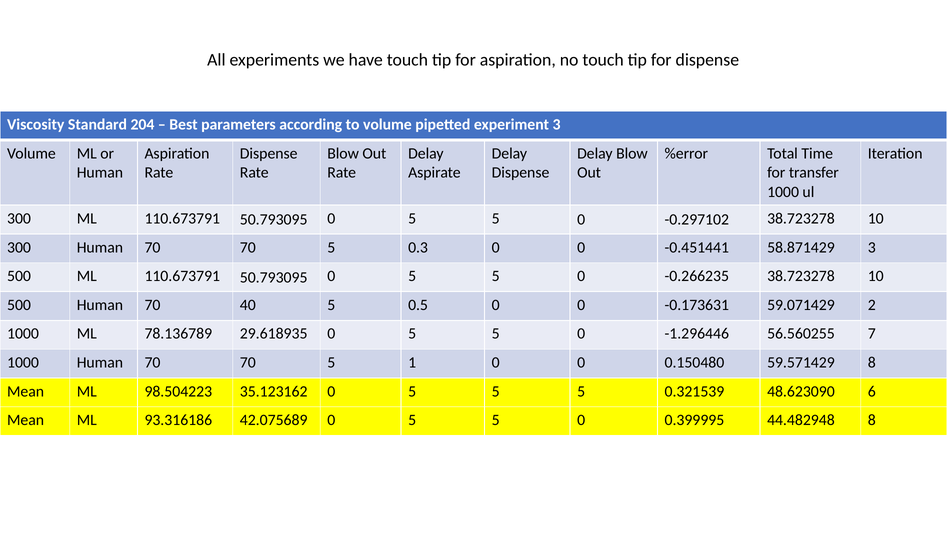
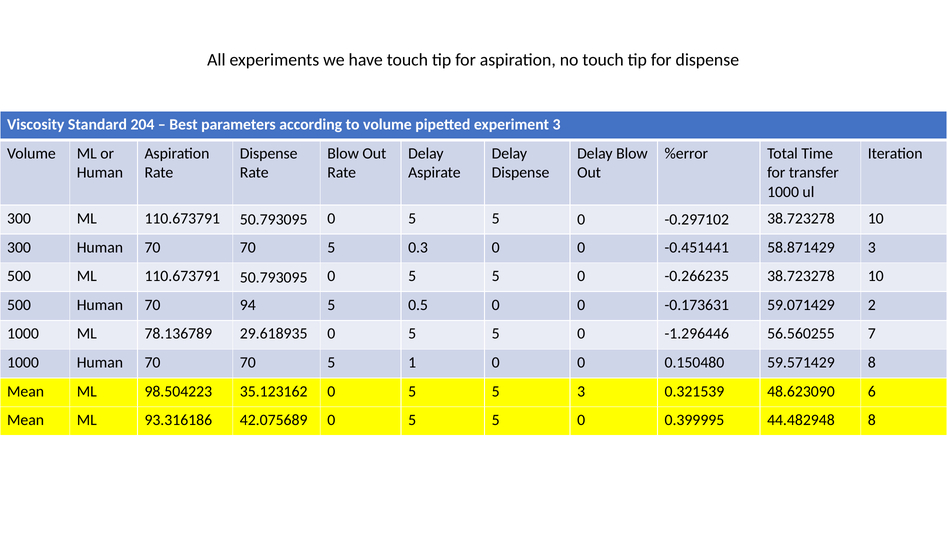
40: 40 -> 94 (248, 305)
5 5 5: 5 -> 3 (581, 391)
